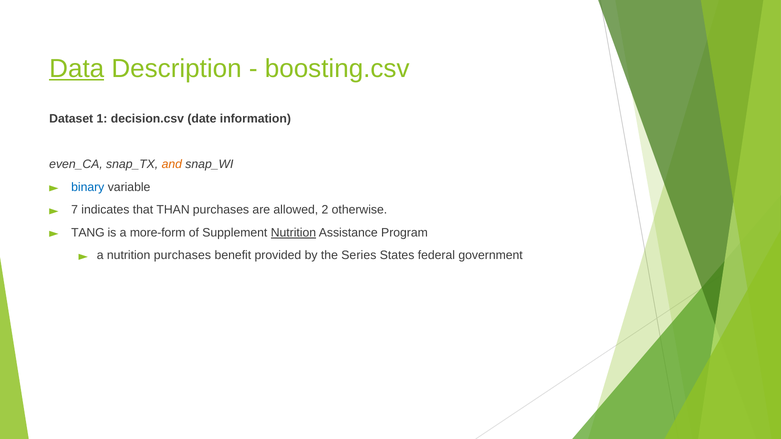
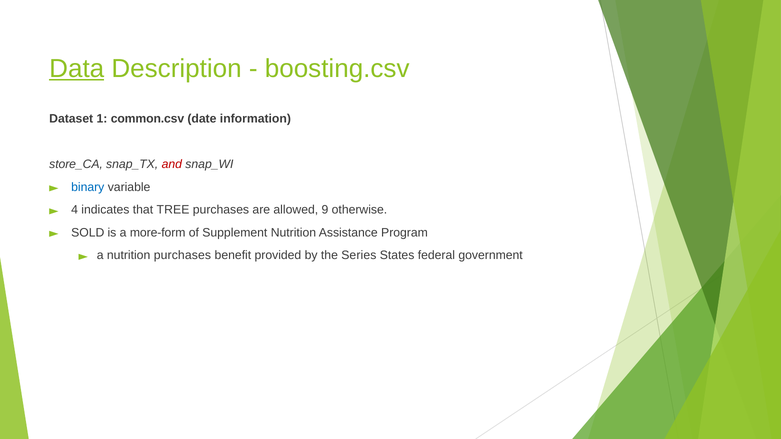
decision.csv: decision.csv -> common.csv (147, 119)
even_CA: even_CA -> store_CA (76, 164)
and colour: orange -> red (172, 164)
7: 7 -> 4 (75, 210)
THAN: THAN -> TREE (173, 210)
2: 2 -> 9 (325, 210)
TANG: TANG -> SOLD (88, 233)
Nutrition underline: present -> none (293, 233)
